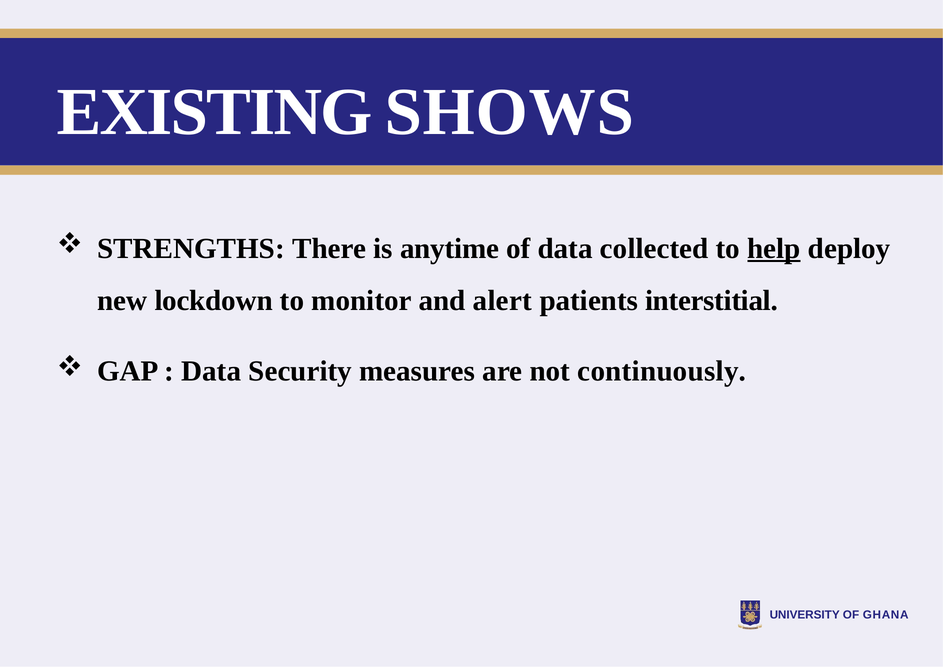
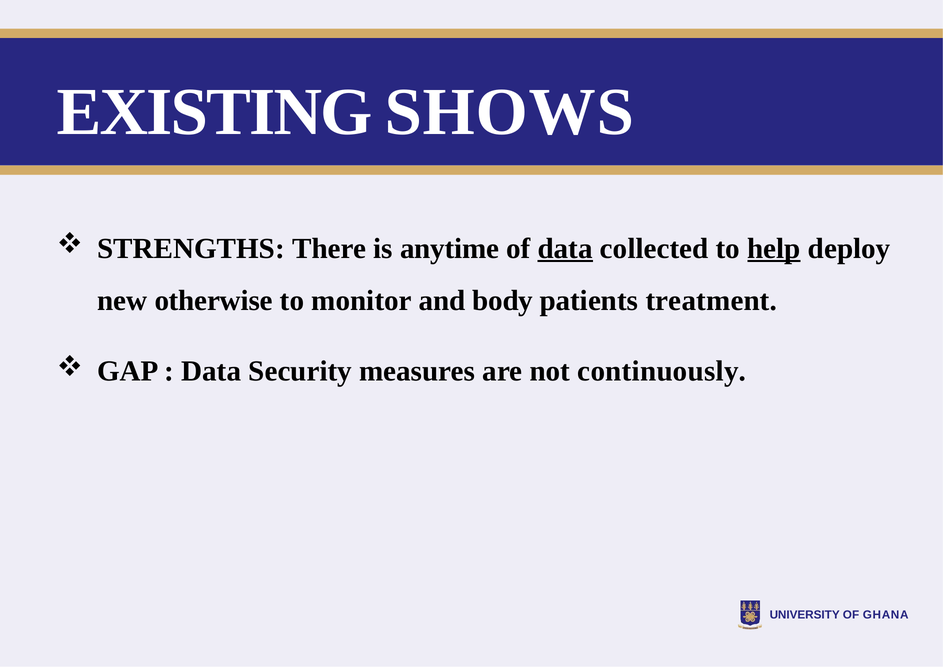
data underline: none -> present (565, 248)
lockdown: lockdown -> otherwise (214, 301)
alert: alert -> body (503, 301)
interstitial: interstitial -> treatment (711, 301)
